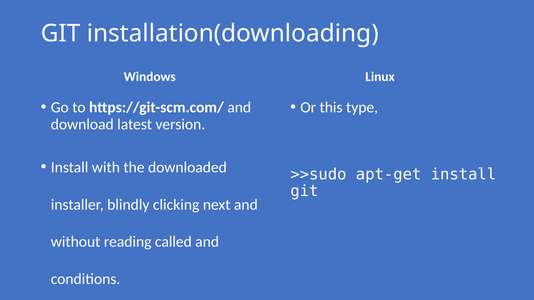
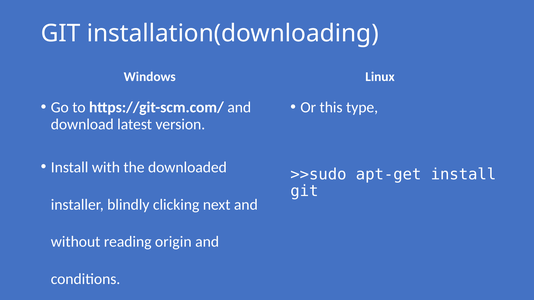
called: called -> origin (173, 242)
